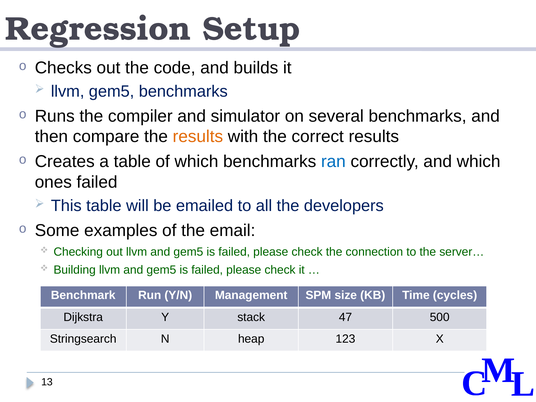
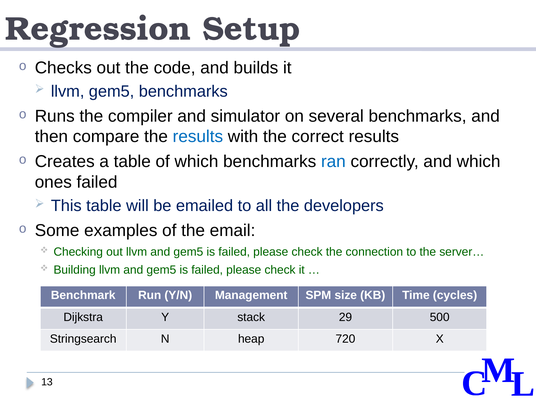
results colour: orange -> blue (198, 137)
47: 47 -> 29 (345, 317)
123: 123 -> 720 (345, 339)
